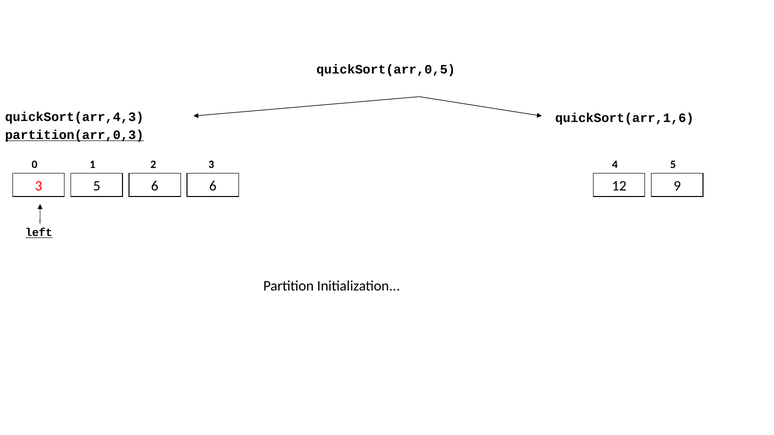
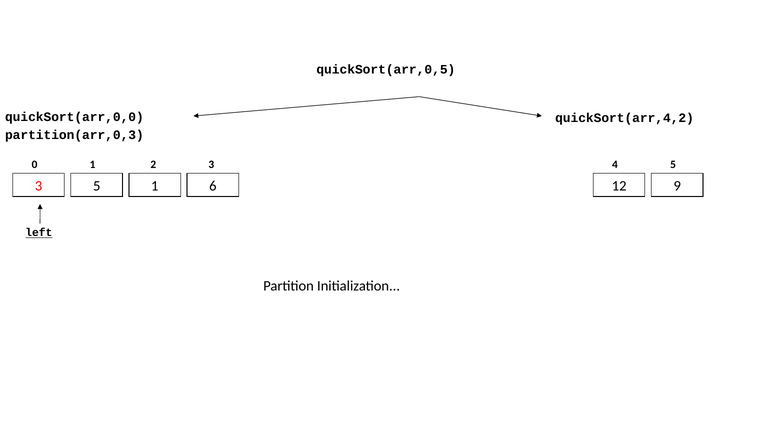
quickSort(arr,4,3: quickSort(arr,4,3 -> quickSort(arr,0,0 (74, 117)
quickSort(arr,1,6: quickSort(arr,1,6 -> quickSort(arr,4,2 (625, 118)
partition(arr,0,3 underline: present -> none (74, 135)
5 6: 6 -> 1 (155, 186)
